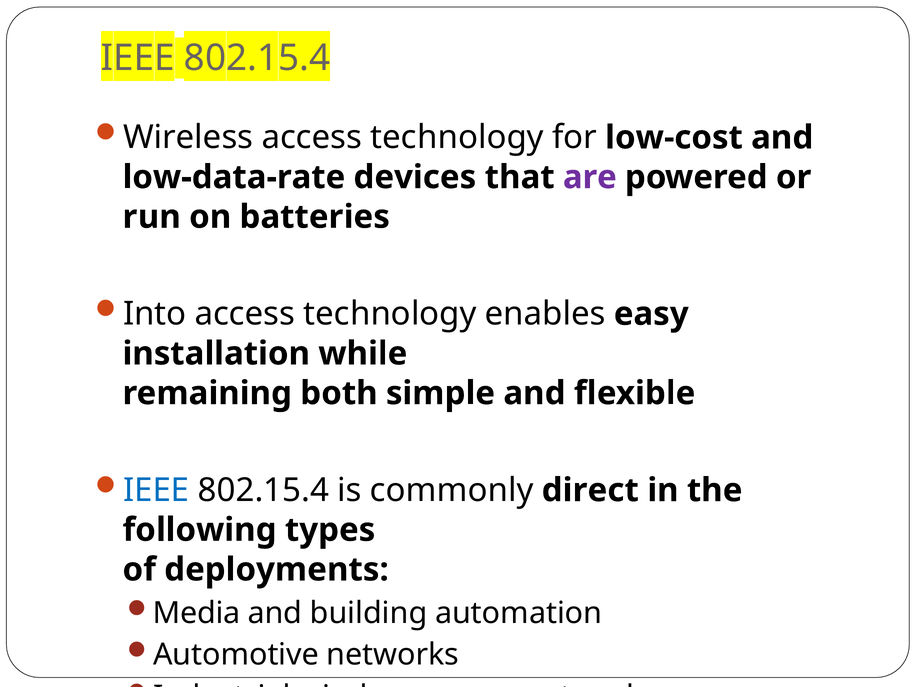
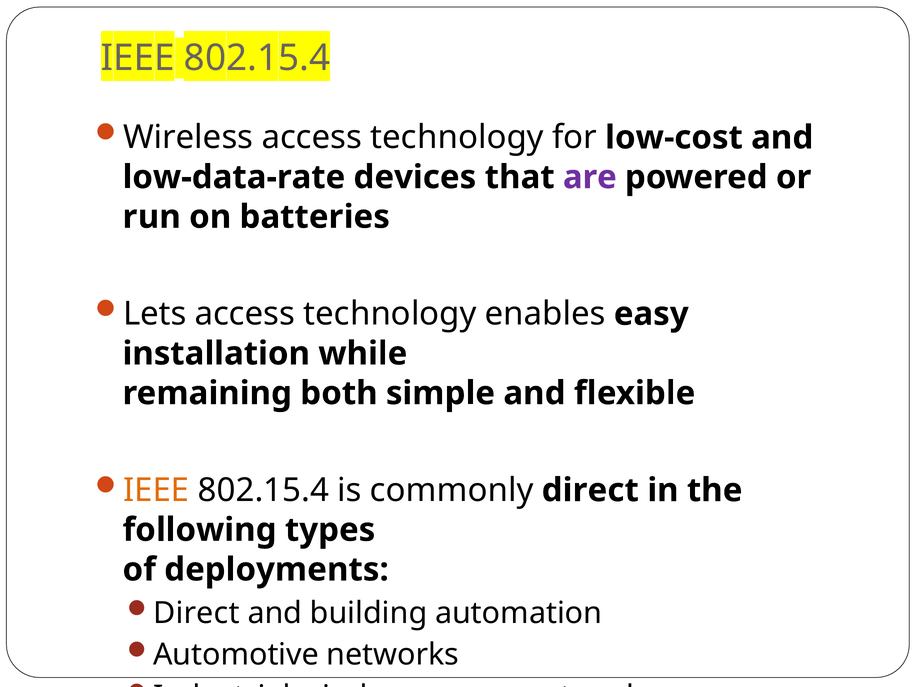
Into: Into -> Lets (155, 314)
IEEE colour: blue -> orange (156, 490)
Media: Media -> Direct (196, 613)
